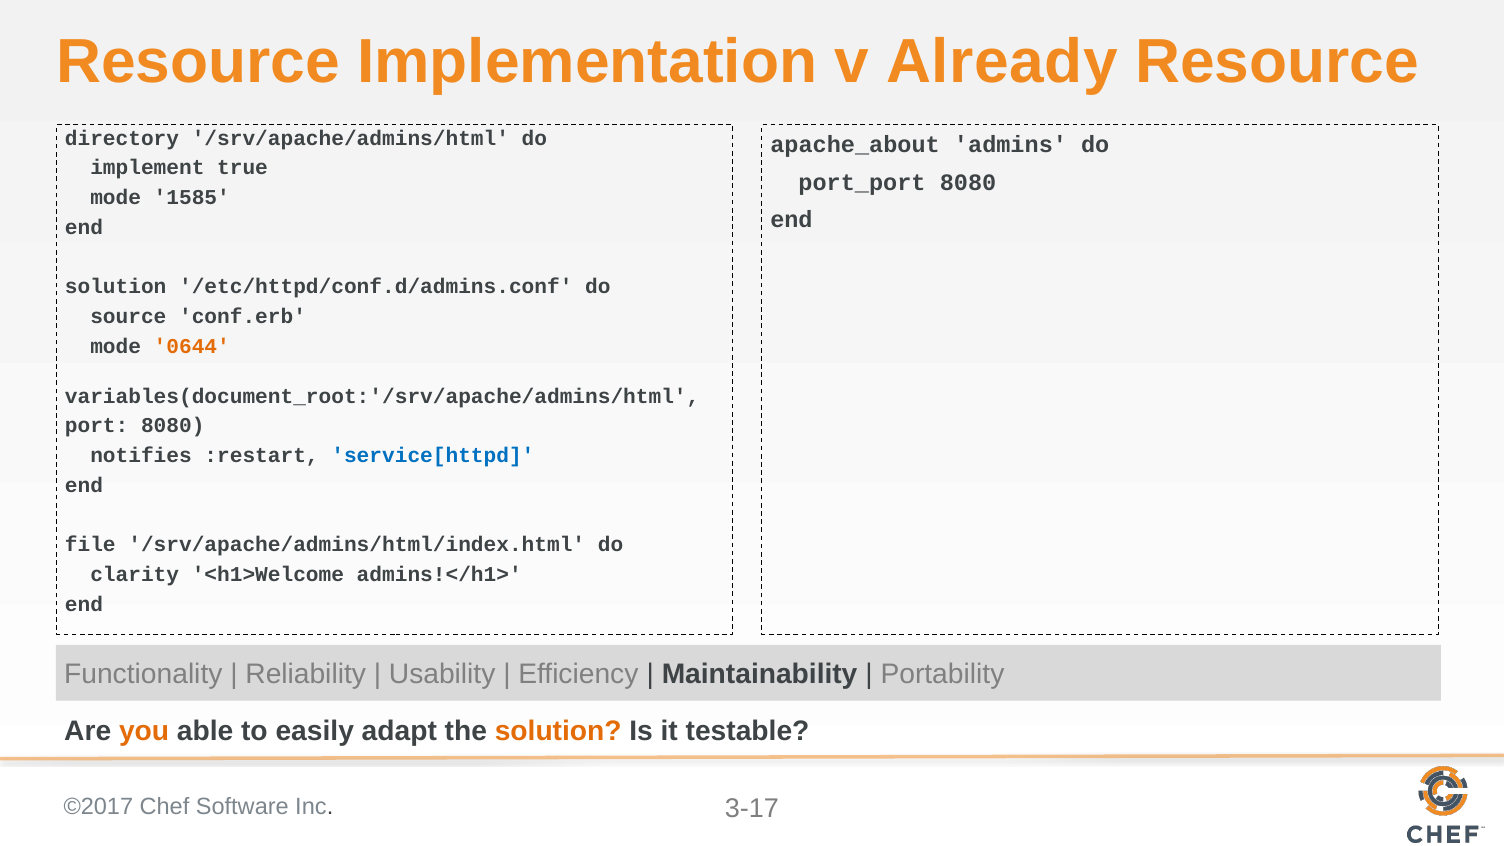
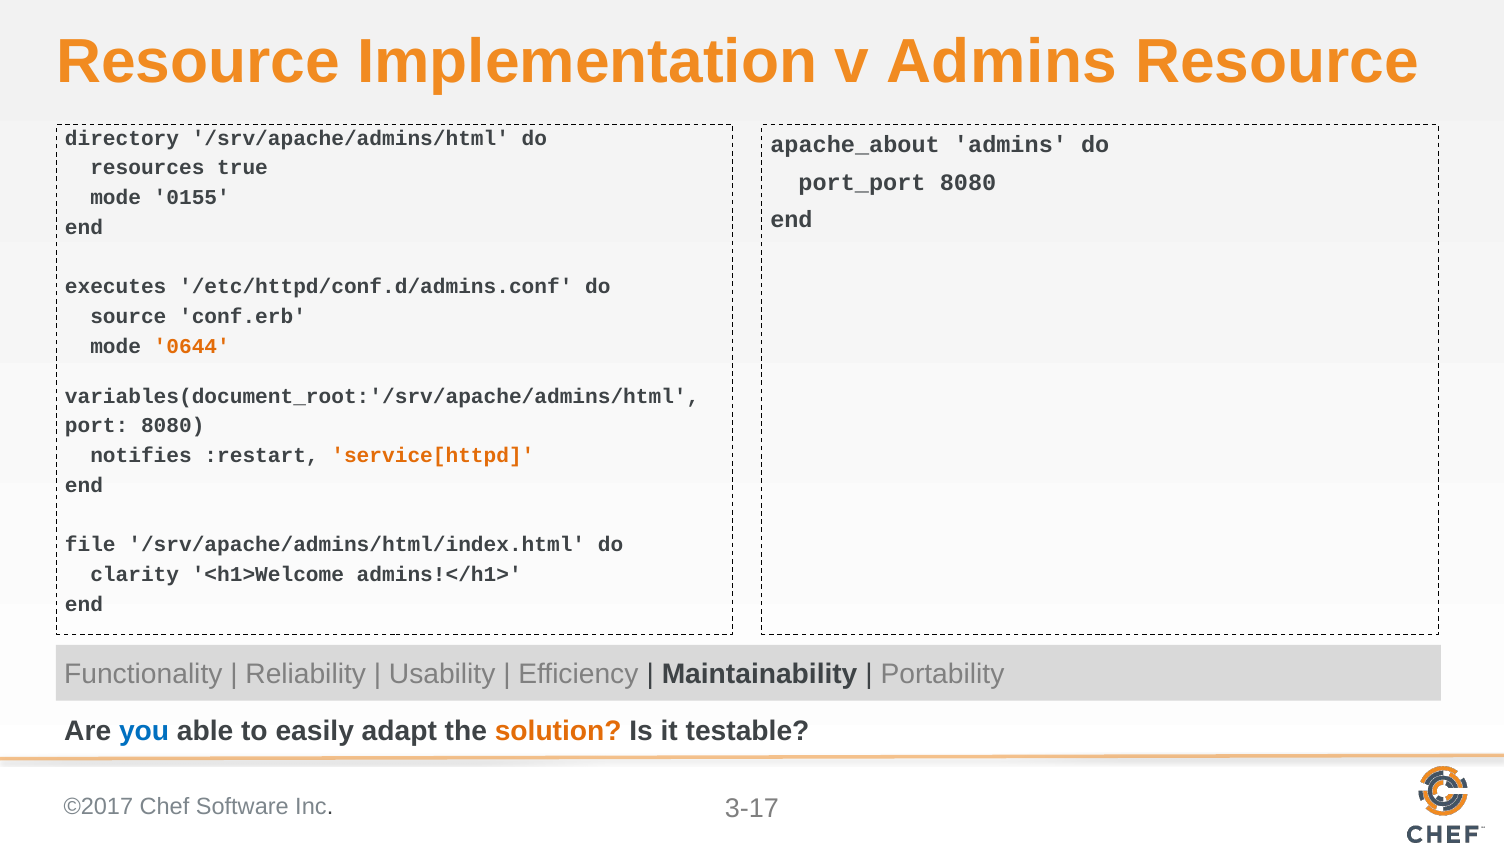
v Already: Already -> Admins (1002, 61)
implement: implement -> resources (147, 168)
1585: 1585 -> 0155 (192, 198)
solution: solution -> executes (116, 287)
service[httpd colour: blue -> orange (433, 456)
you colour: orange -> blue (144, 731)
